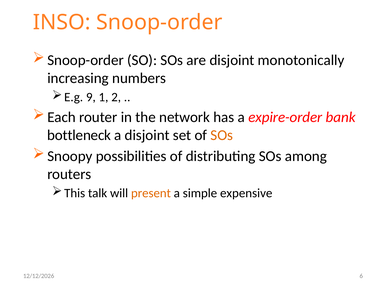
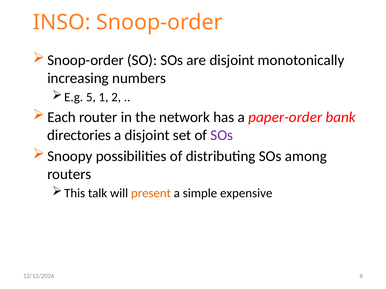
9: 9 -> 5 (91, 97)
expire-order: expire-order -> paper-order (285, 117)
bottleneck: bottleneck -> directories (79, 135)
SOs colour: orange -> purple (222, 135)
